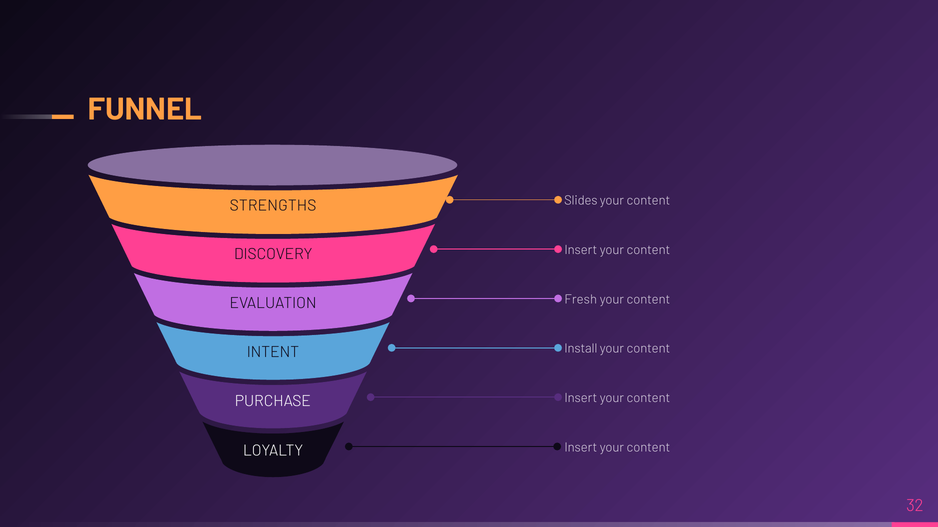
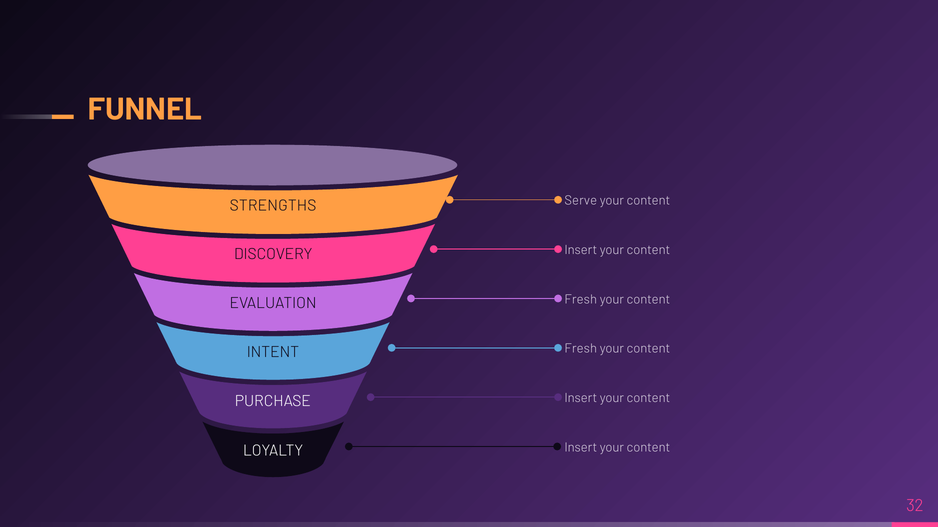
Slides: Slides -> Serve (581, 201)
Install: Install -> Fresh (581, 349)
